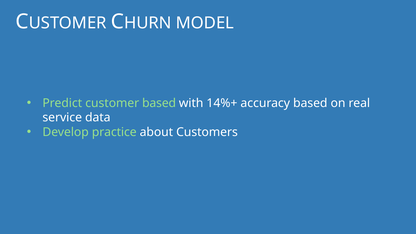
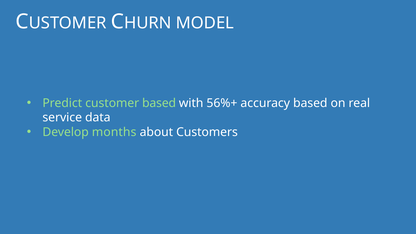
14%+: 14%+ -> 56%+ (222, 103)
practice: practice -> months (114, 132)
